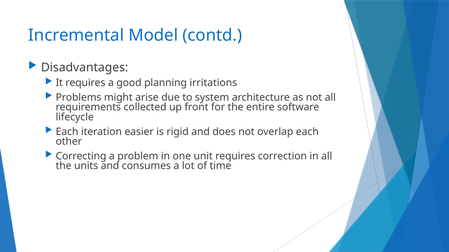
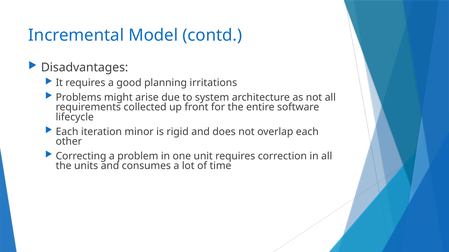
easier: easier -> minor (139, 132)
